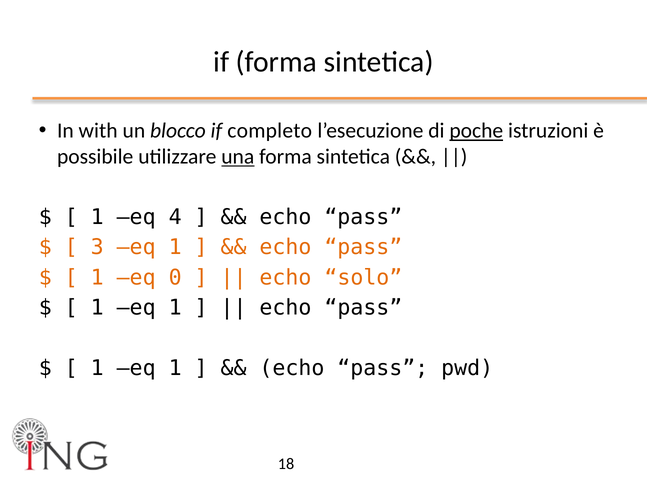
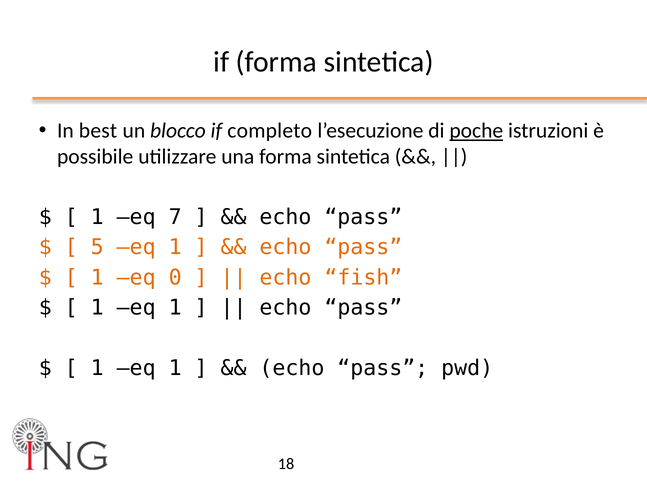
with: with -> best (98, 131)
una underline: present -> none (238, 157)
4: 4 -> 7 (175, 217)
3: 3 -> 5 (97, 247)
solo: solo -> fish (363, 278)
